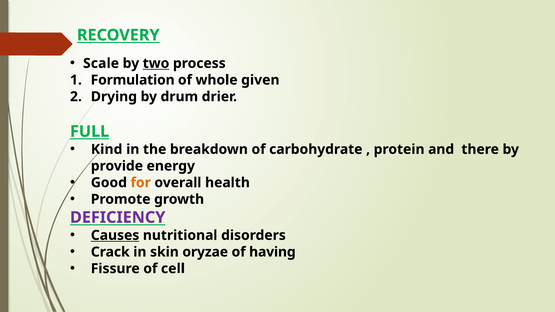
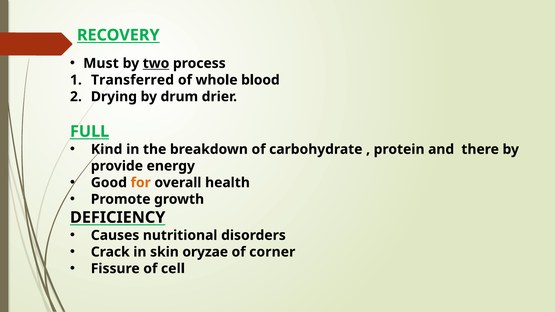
Scale: Scale -> Must (101, 63)
Formulation: Formulation -> Transferred (133, 80)
given: given -> blood (260, 80)
DEFICIENCY colour: purple -> black (118, 218)
Causes underline: present -> none (115, 235)
having: having -> corner (272, 252)
